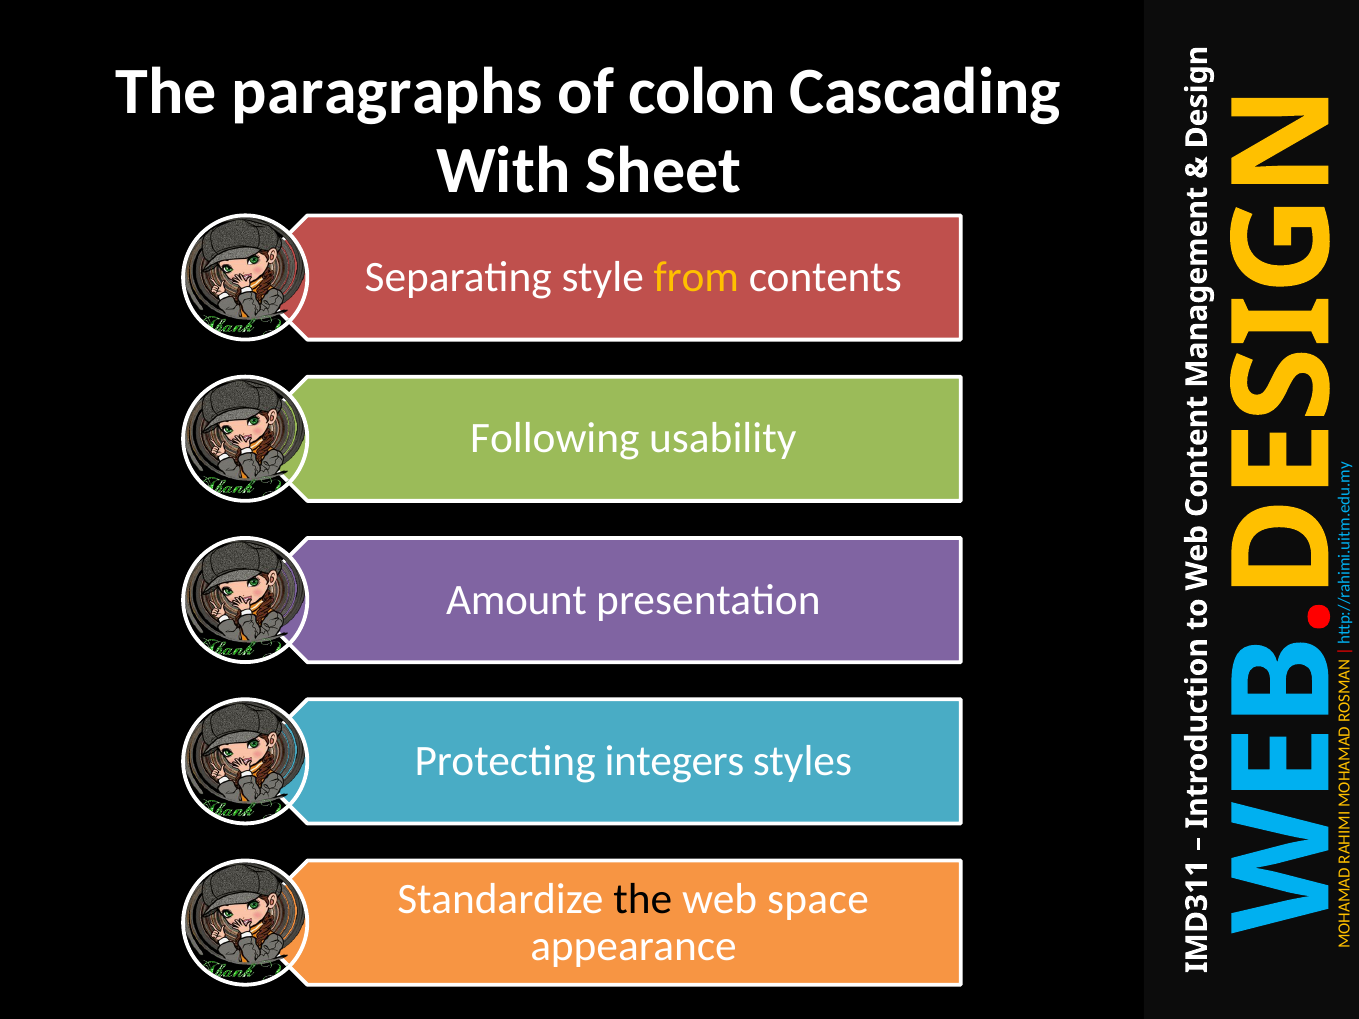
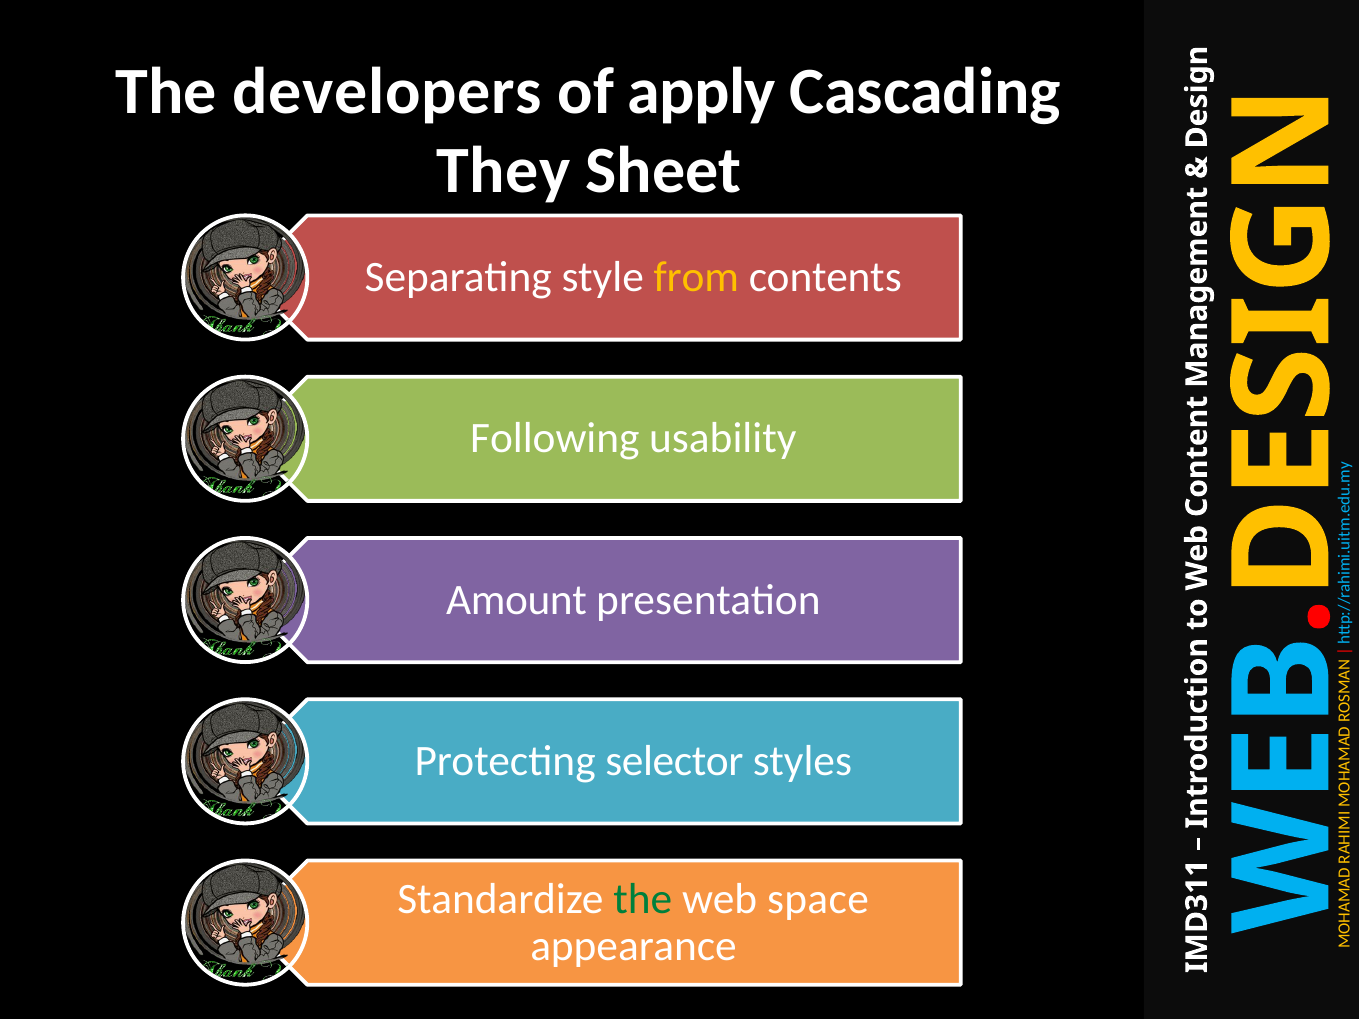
paragraphs: paragraphs -> developers (387, 92)
colon: colon -> apply (702, 92)
With: With -> They (503, 171)
integers: integers -> selector (674, 761)
the colour: black -> green (643, 899)
